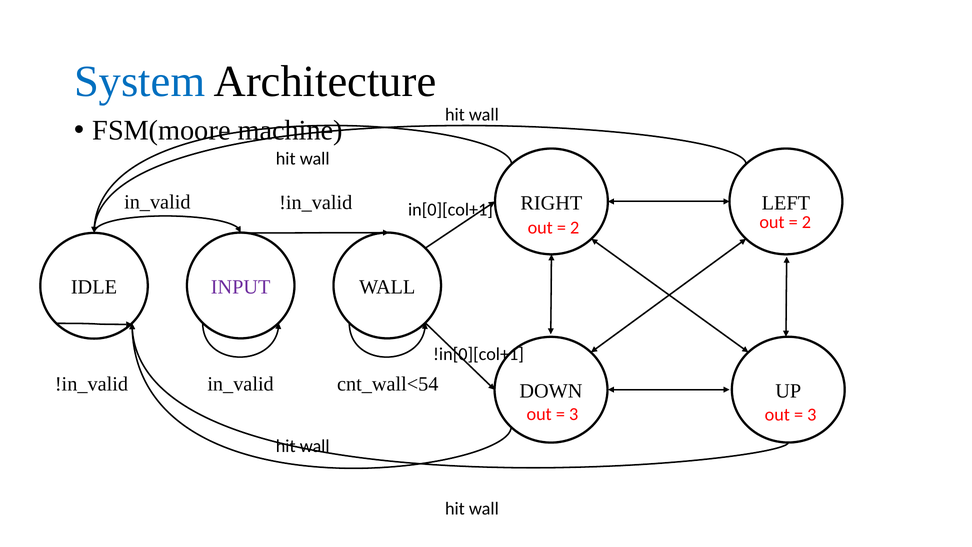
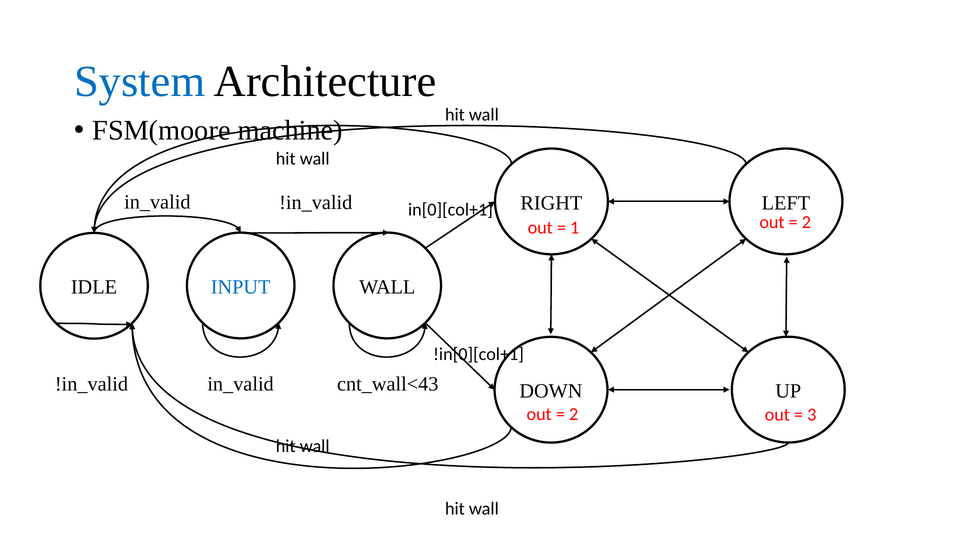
2: 2 -> 1 (575, 228)
INPUT colour: purple -> blue (241, 287)
cnt_wall<54: cnt_wall<54 -> cnt_wall<43 (388, 384)
3: 3 -> 2 (574, 414)
